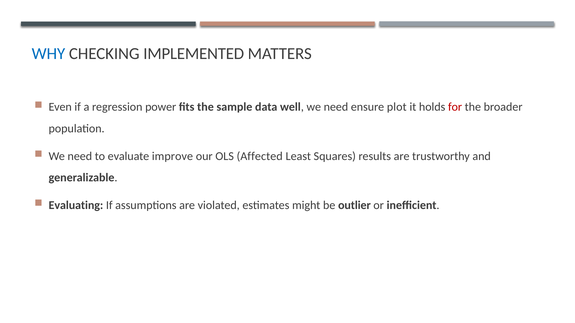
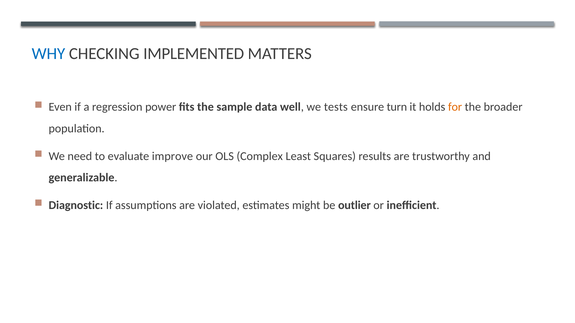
well we need: need -> tests (336, 107)
plot: plot -> turn (397, 107)
for colour: red -> orange (455, 107)
Affected: Affected -> Complex (260, 156)
Evaluating: Evaluating -> Diagnostic (76, 205)
